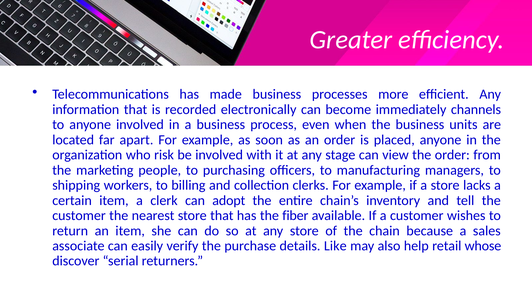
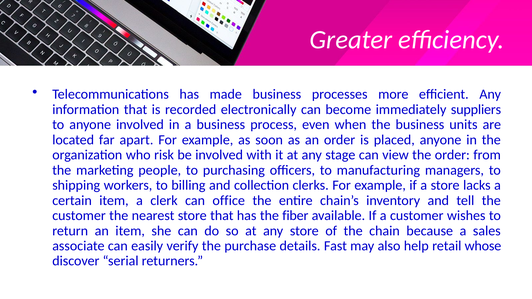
channels: channels -> suppliers (476, 110)
adopt: adopt -> office (229, 201)
Like: Like -> Fast (335, 246)
